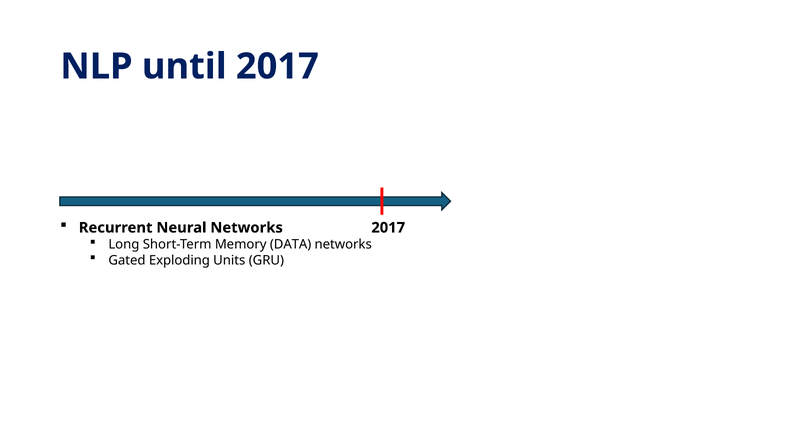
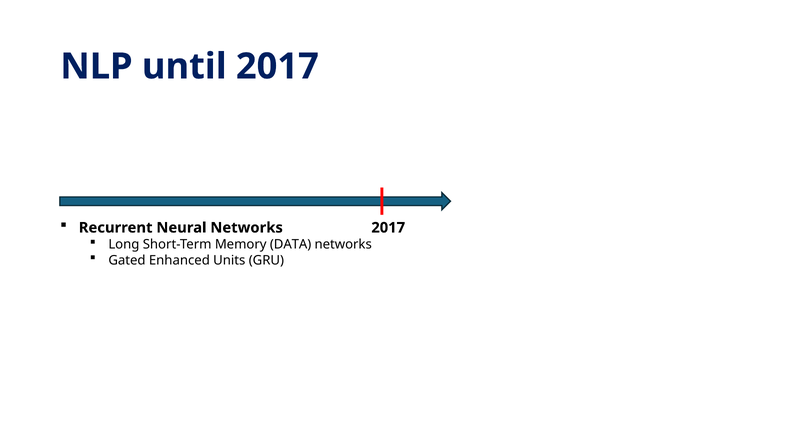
Exploding: Exploding -> Enhanced (179, 260)
